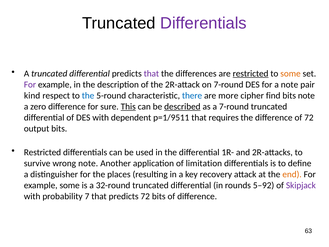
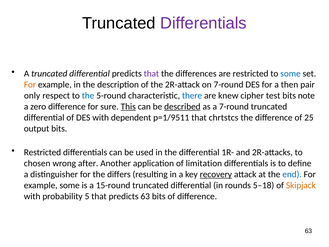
restricted underline: present -> none (251, 74)
some colour: orange -> blue (290, 74)
For colour: purple -> orange (30, 85)
a note: note -> then (290, 85)
kind: kind -> only (32, 96)
more: more -> knew (228, 96)
find: find -> test (273, 96)
requires: requires -> chrtstcs (224, 117)
of 72: 72 -> 25 (309, 117)
survive: survive -> chosen (37, 163)
wrong note: note -> after (88, 163)
places: places -> differs (119, 174)
recovery underline: none -> present (216, 174)
end colour: orange -> blue (292, 174)
32-round: 32-round -> 15-round (113, 185)
5–92: 5–92 -> 5–18 (264, 185)
Skipjack colour: purple -> orange (301, 185)
7: 7 -> 5 (87, 196)
predicts 72: 72 -> 63 (145, 196)
